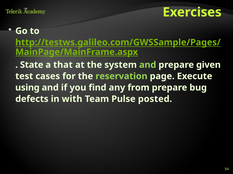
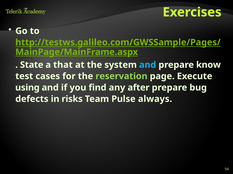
and colour: light green -> light blue (148, 65)
given: given -> know (208, 65)
from: from -> after (139, 88)
with: with -> risks (72, 99)
posted: posted -> always (155, 99)
